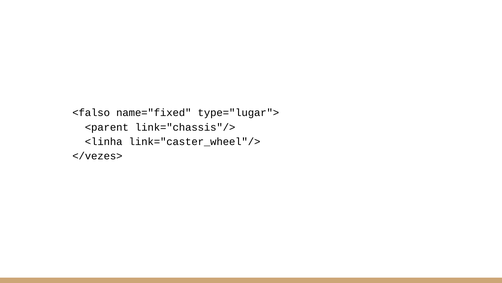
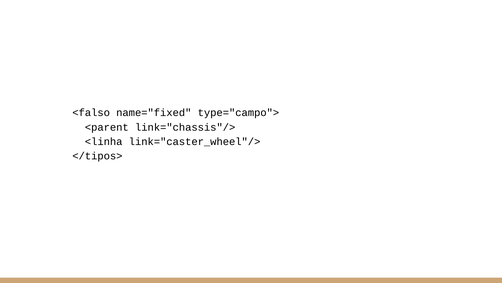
type="lugar">: type="lugar"> -> type="campo"> (238, 113)
</vezes>: </vezes> -> </tipos> (97, 156)
